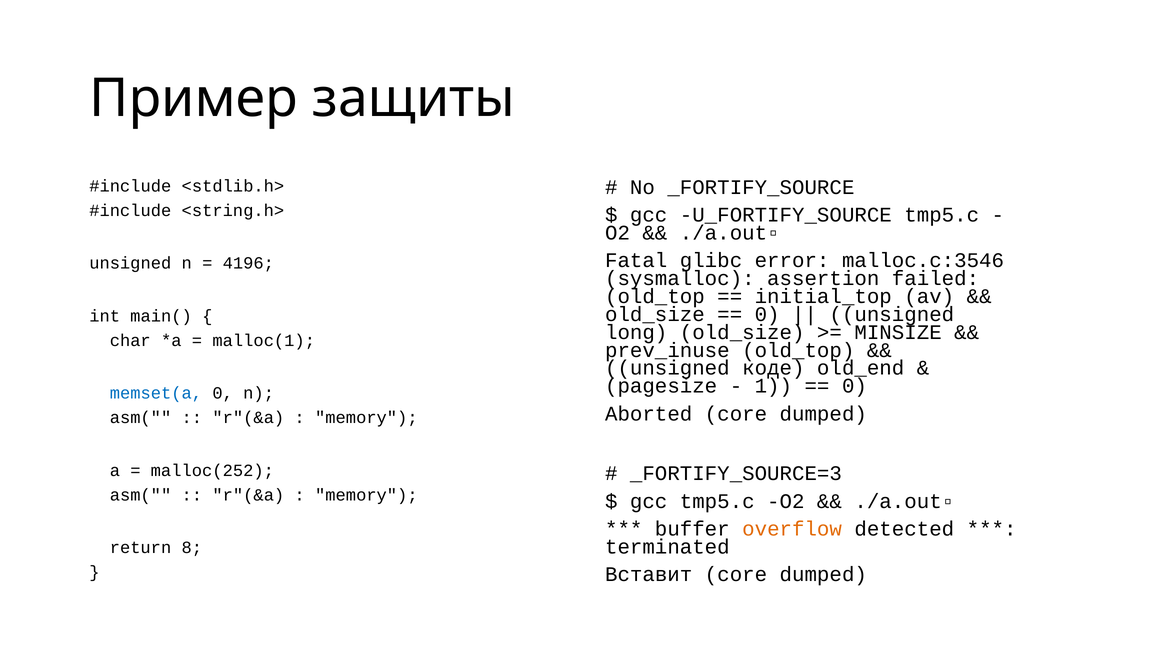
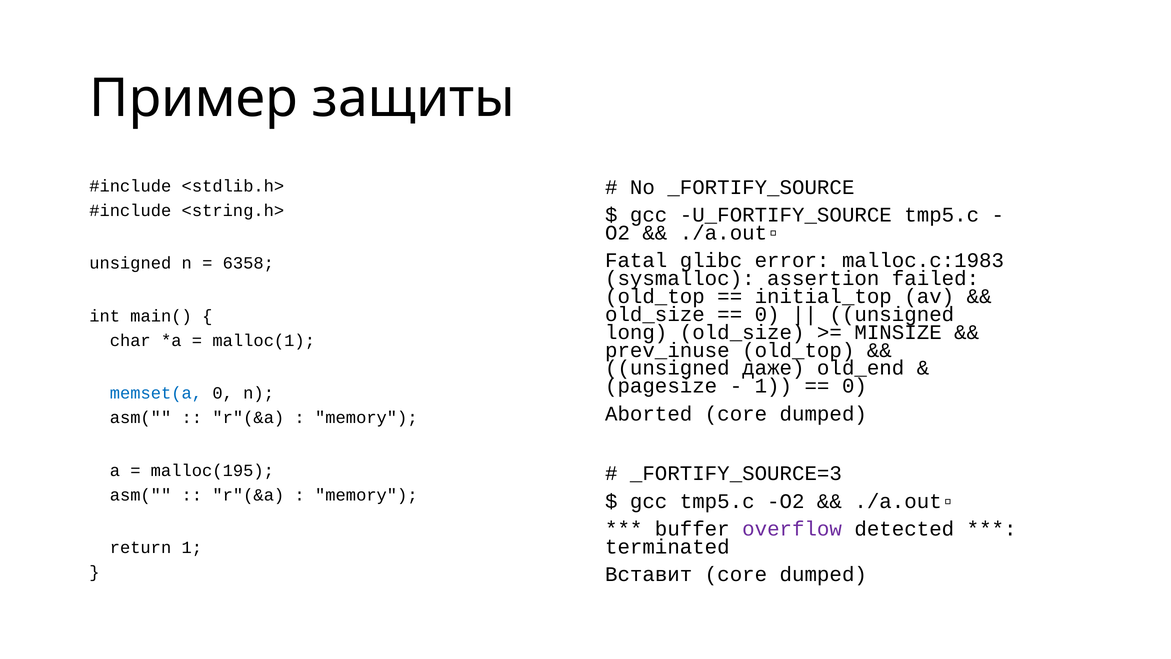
malloc.c:3546: malloc.c:3546 -> malloc.c:1983 (923, 260)
4196: 4196 -> 6358 (248, 263)
коде: коде -> даже (773, 368)
malloc(252: malloc(252 -> malloc(195 (212, 470)
overflow colour: orange -> purple (792, 529)
return 8: 8 -> 1 (192, 547)
